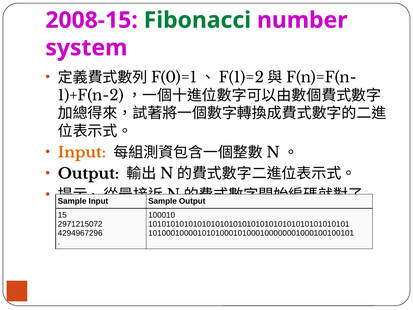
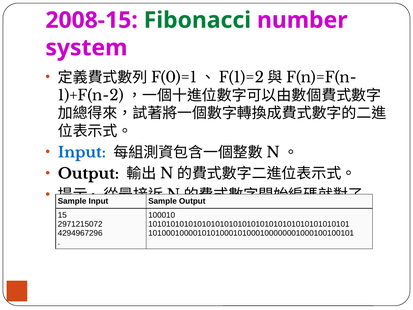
Input colour: orange -> blue (82, 152)
